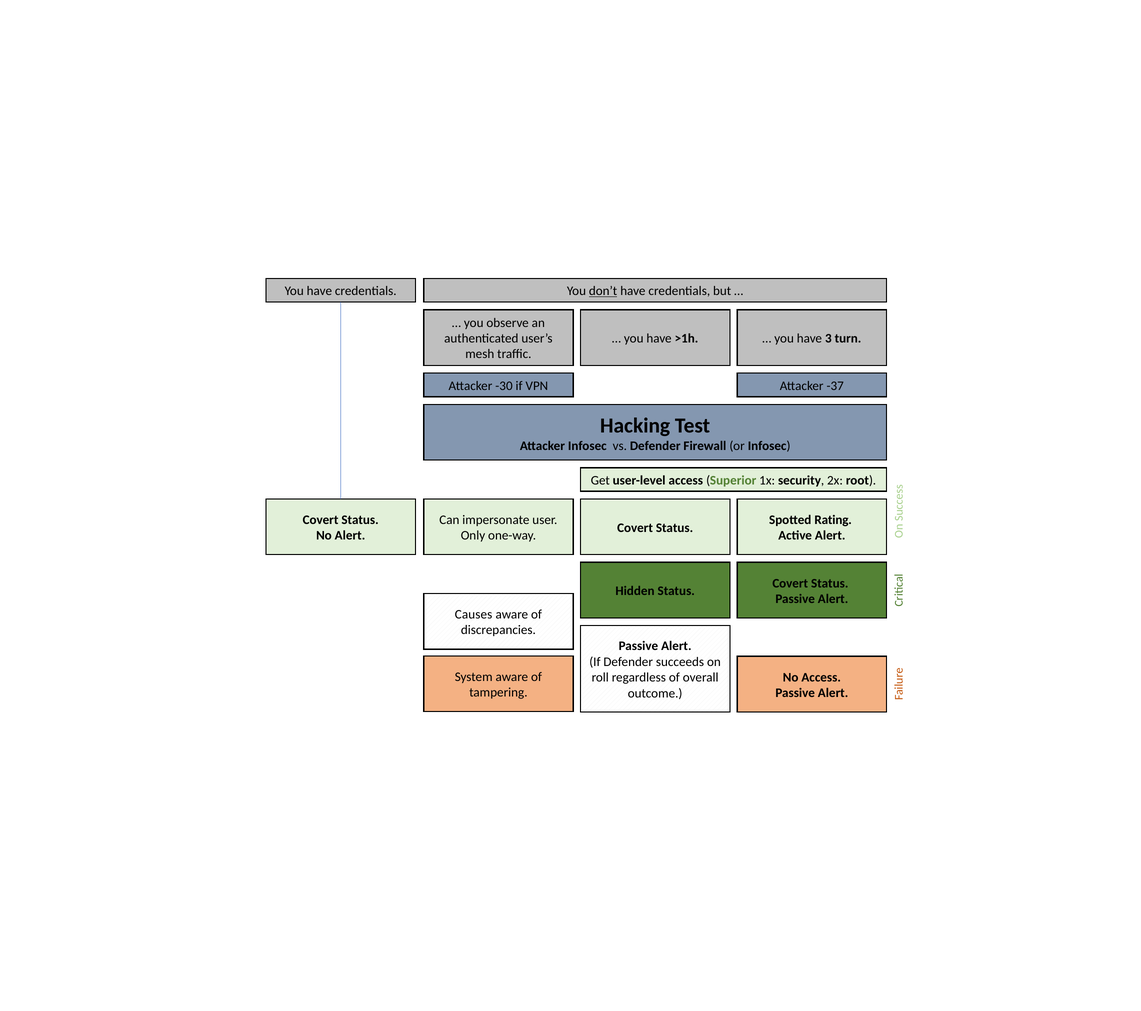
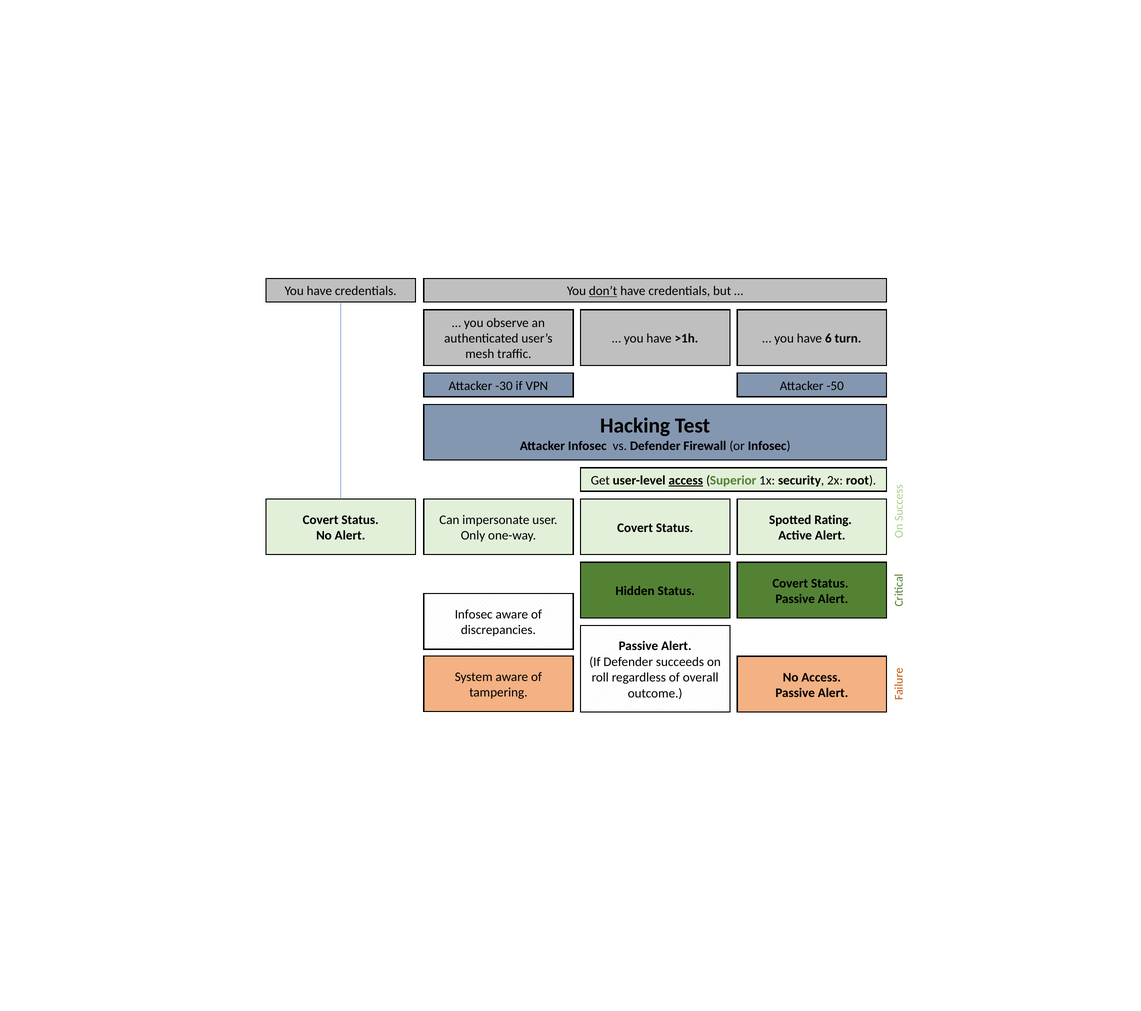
3: 3 -> 6 (828, 338)
-37: -37 -> -50 (835, 386)
access underline: none -> present (686, 480)
Causes: Causes -> Infosec (474, 614)
